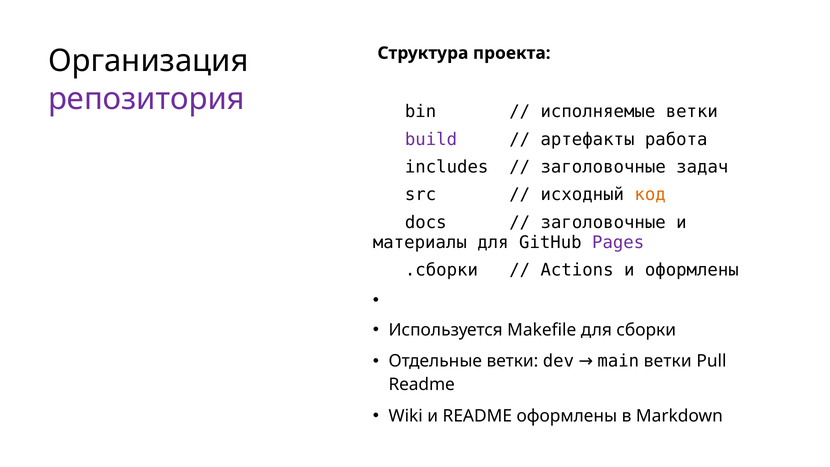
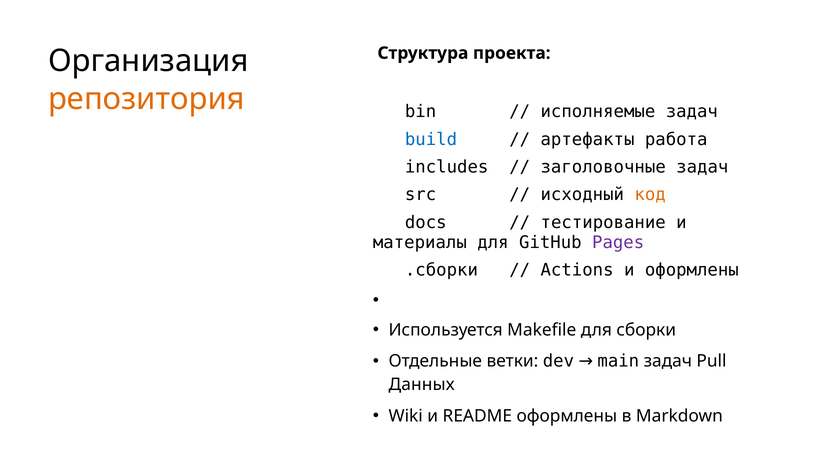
репозитория colour: purple -> orange (146, 99)
исполняемые ветки: ветки -> задач (692, 112)
build colour: purple -> blue (431, 139)
заголовочные: заголовочные -> тестирование (603, 222)
main ветки: ветки -> задач (668, 361)
Readme: Readme -> Данных (422, 385)
